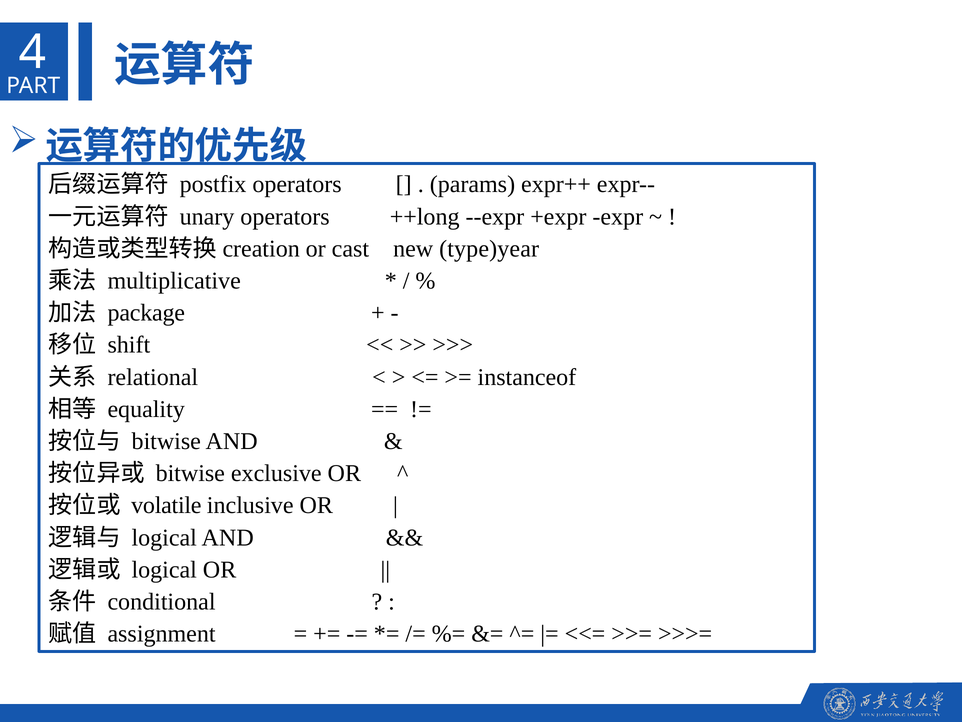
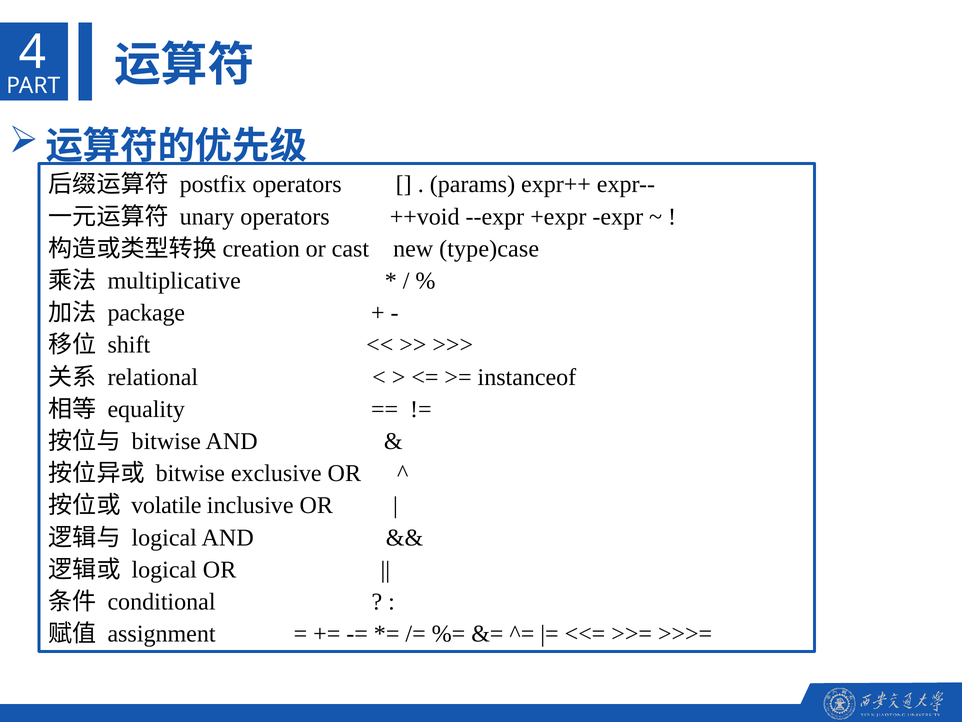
++long: ++long -> ++void (425, 216)
type)year: type)year -> type)case (489, 249)
